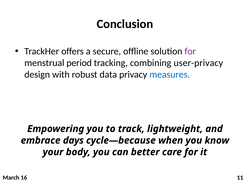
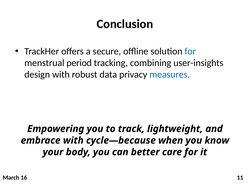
for colour: purple -> blue (190, 51)
user-privacy: user-privacy -> user-insights (198, 63)
embrace days: days -> with (73, 141)
